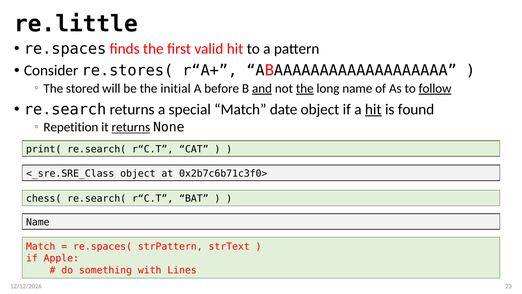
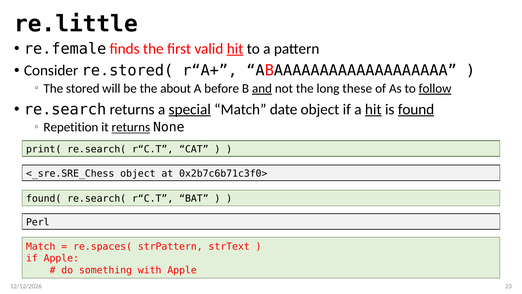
re.spaces: re.spaces -> re.female (65, 49)
hit underline: none -> present (235, 49)
re.stores(: re.stores( -> re.stored( (127, 70)
initial: initial -> about (176, 88)
the underline: present -> none (305, 88)
long name: name -> these (357, 88)
special underline: none -> present (190, 109)
found underline: none -> present (416, 109)
<_sre.SRE_Class: <_sre.SRE_Class -> <_sre.SRE_Chess (70, 173)
chess(: chess( -> found( (44, 198)
Name: Name -> Perl (38, 222)
with Lines: Lines -> Apple (182, 270)
